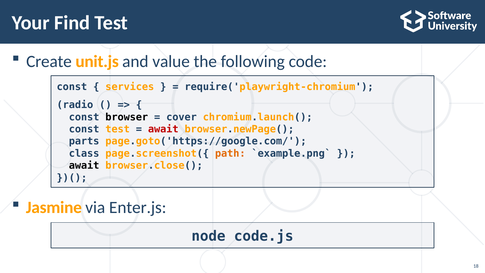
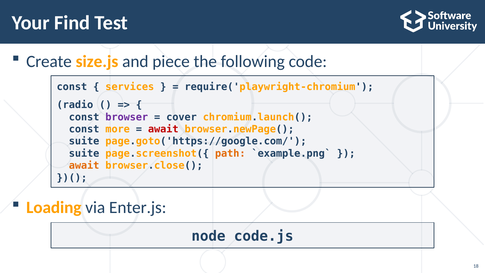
unit.js: unit.js -> size.js (97, 62)
value: value -> piece (171, 62)
browser colour: black -> purple (127, 117)
const test: test -> more (118, 129)
parts: parts -> suite (84, 141)
class: class -> suite (84, 153)
await colour: black -> orange (84, 165)
Jasmine: Jasmine -> Loading (54, 207)
